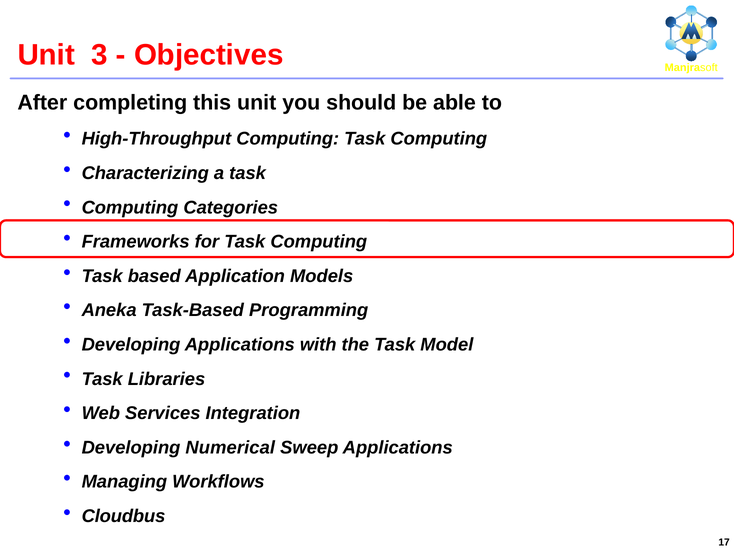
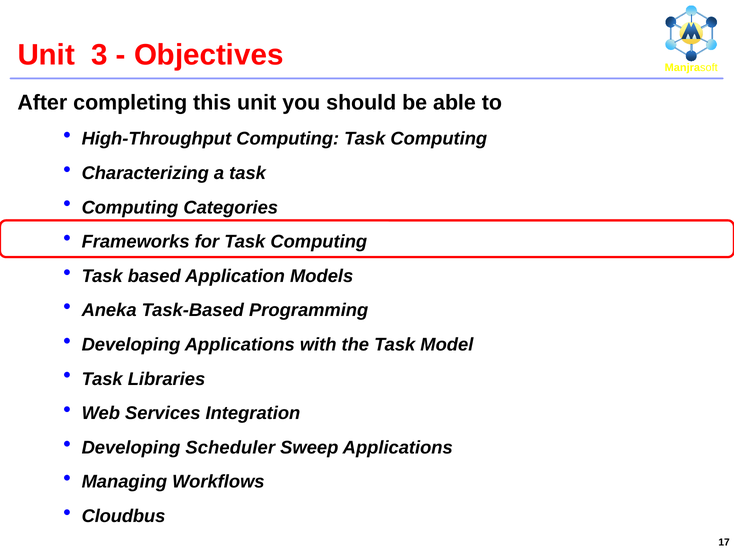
Numerical: Numerical -> Scheduler (230, 447)
